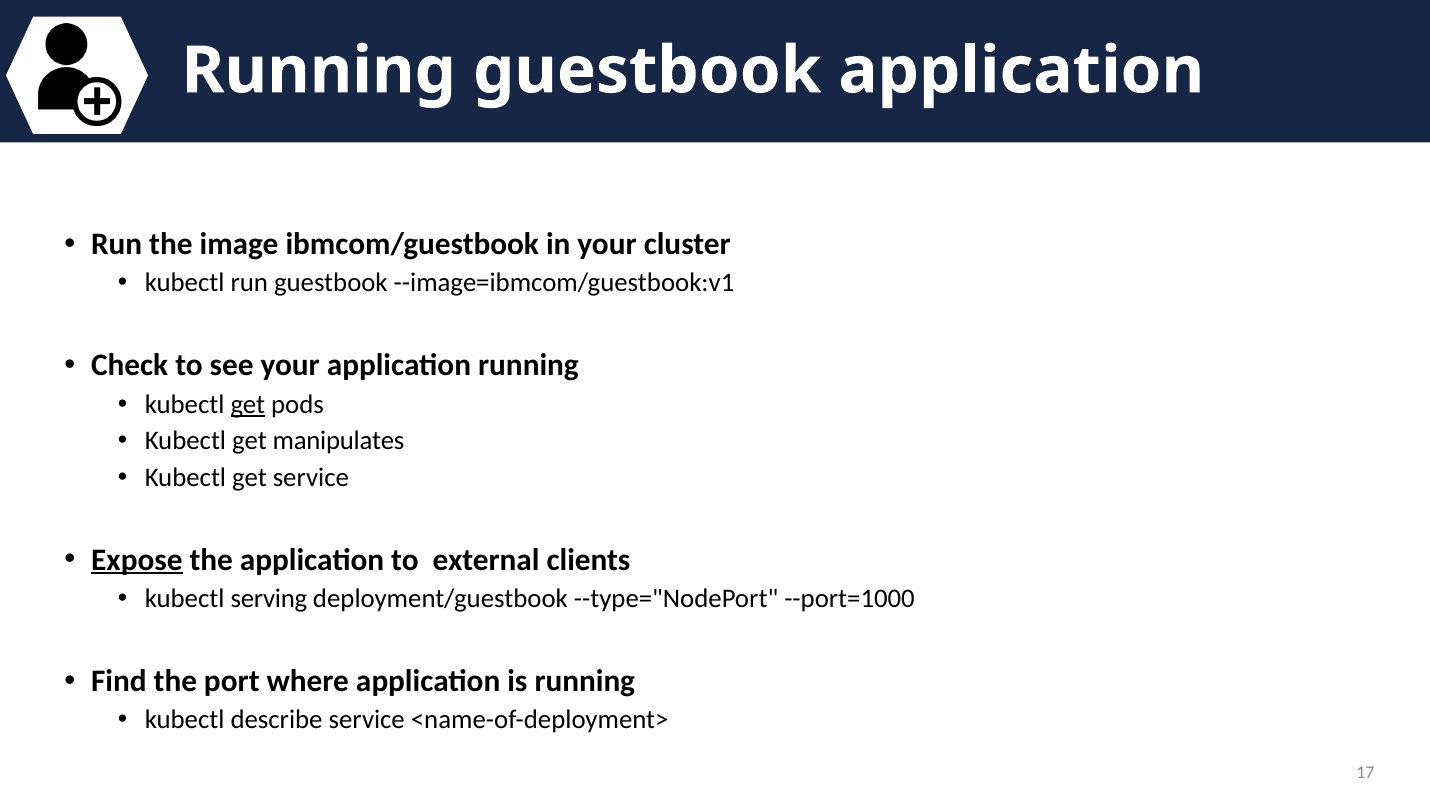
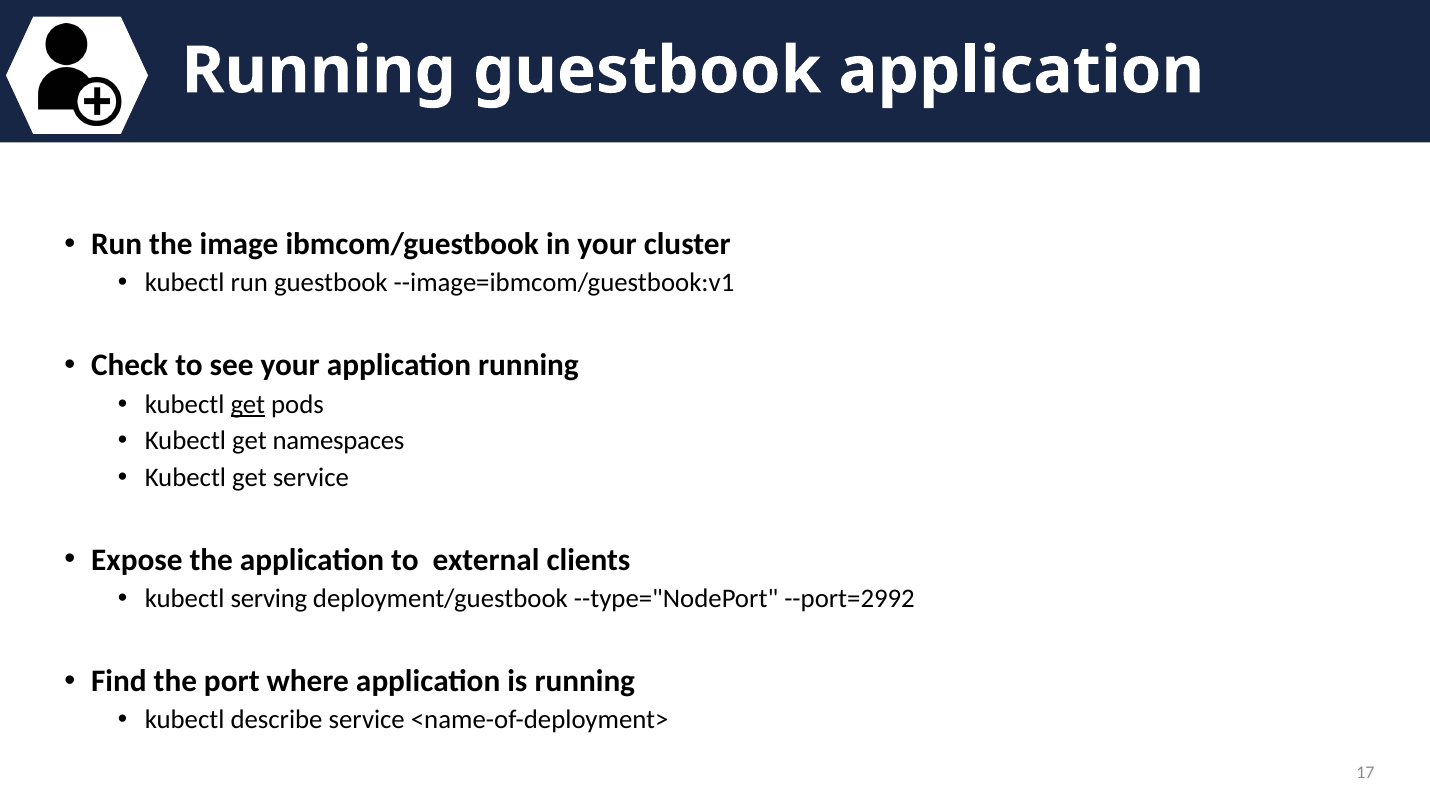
manipulates: manipulates -> namespaces (338, 441)
Expose underline: present -> none (137, 560)
--port=1000: --port=1000 -> --port=2992 (850, 599)
